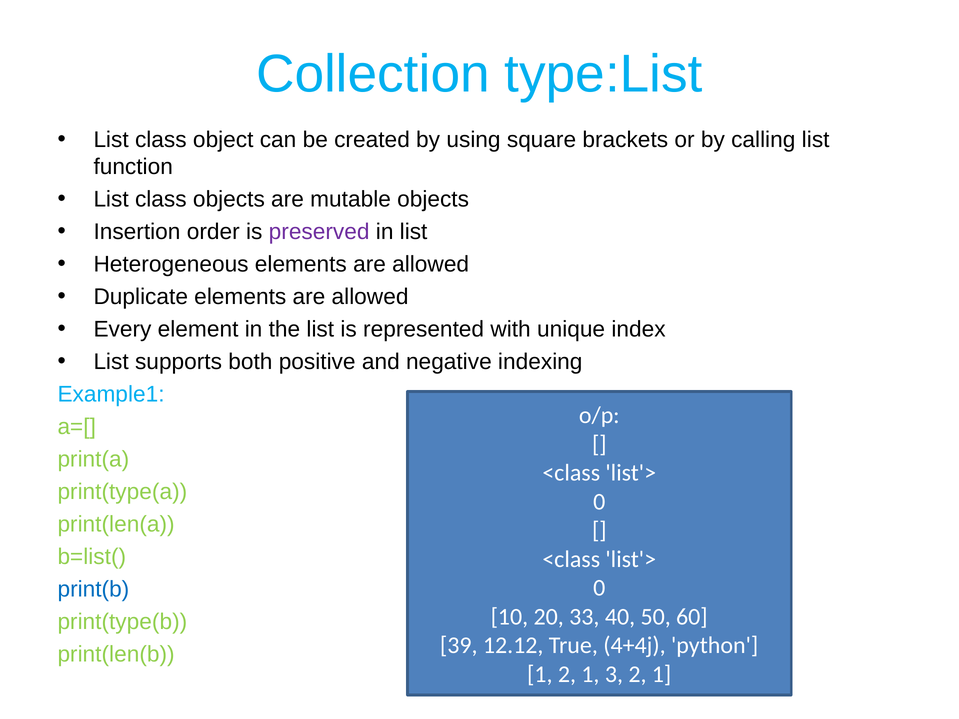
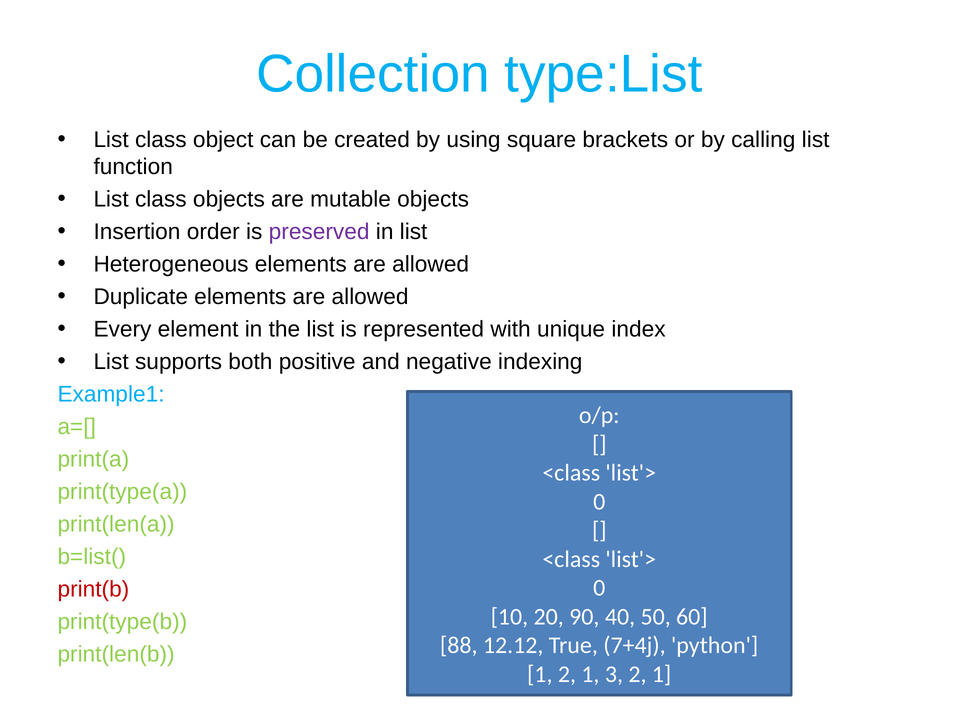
print(b colour: blue -> red (93, 590)
33: 33 -> 90 (584, 617)
39: 39 -> 88 (459, 646)
4+4j: 4+4j -> 7+4j (634, 646)
